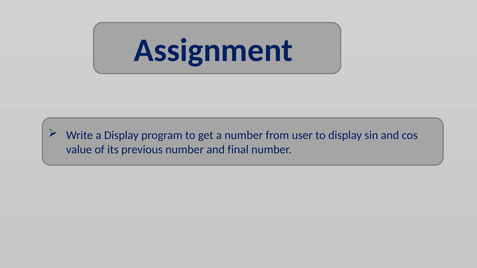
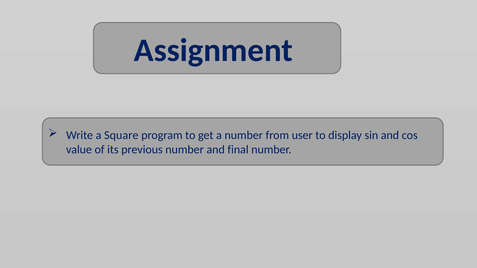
a Display: Display -> Square (121, 135)
